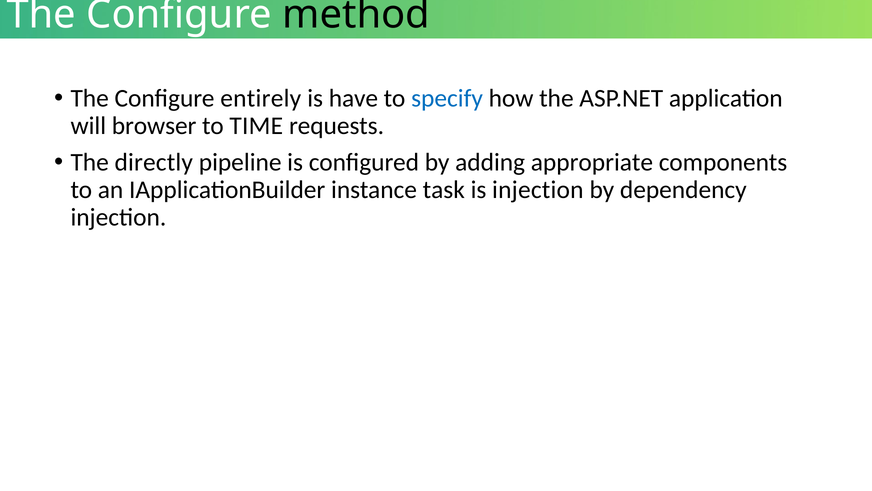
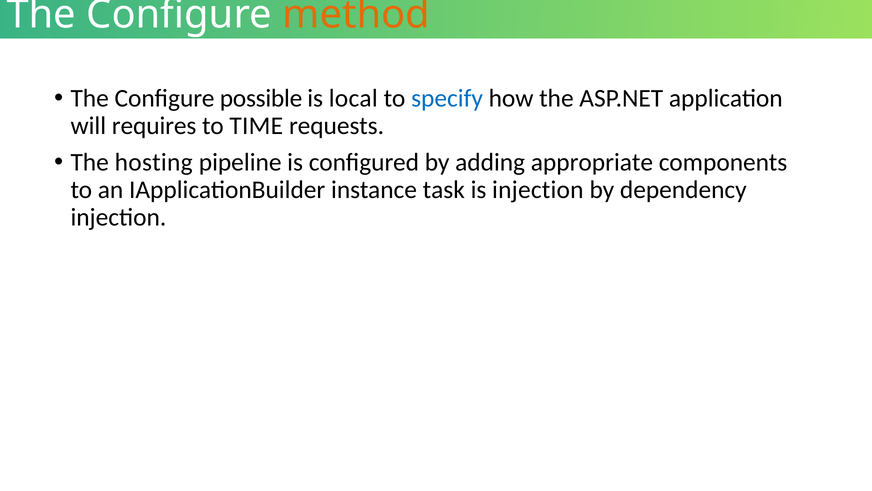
method colour: black -> orange (356, 15)
entirely: entirely -> possible (261, 98)
have: have -> local (353, 98)
browser: browser -> requires (154, 126)
directly: directly -> hosting (154, 162)
